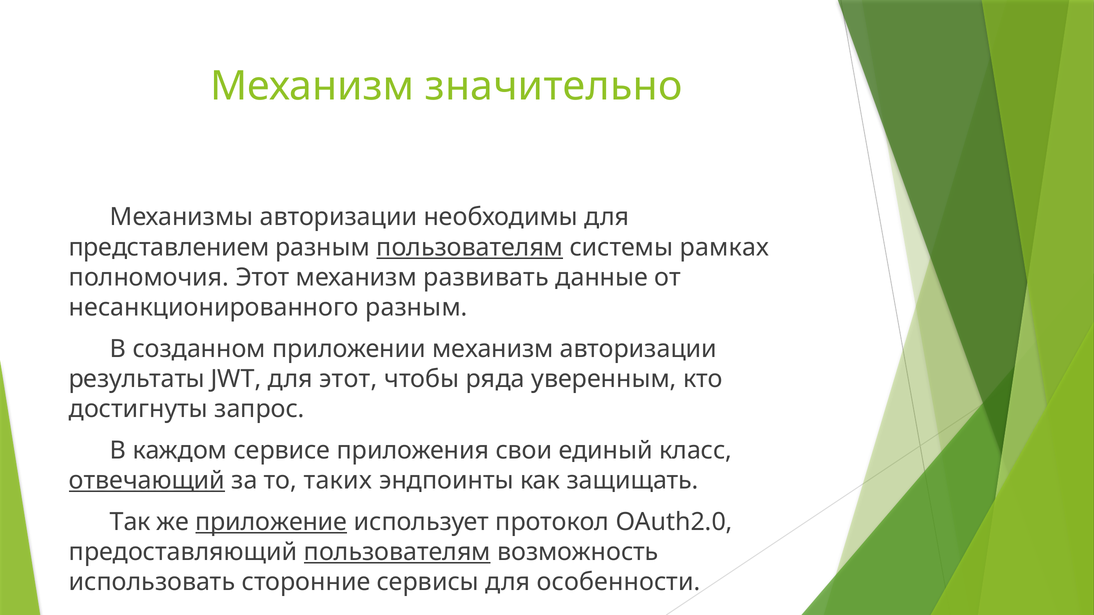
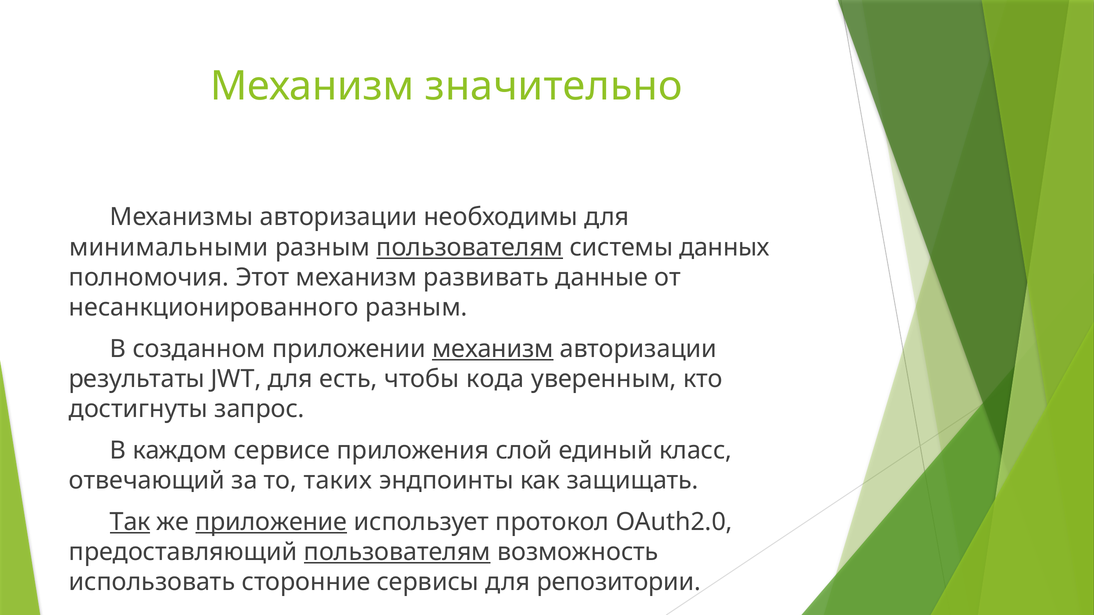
представлением: представлением -> минимальными (169, 248)
рамках: рамках -> данных (725, 248)
механизм underline: none -> present (493, 349)
для этот: этот -> есть (348, 379)
ряда: ряда -> кода (495, 379)
свои: свои -> слой (524, 451)
отвечающий underline: present -> none (147, 481)
Так underline: none -> present (130, 522)
особенности: особенности -> репозитории (619, 583)
